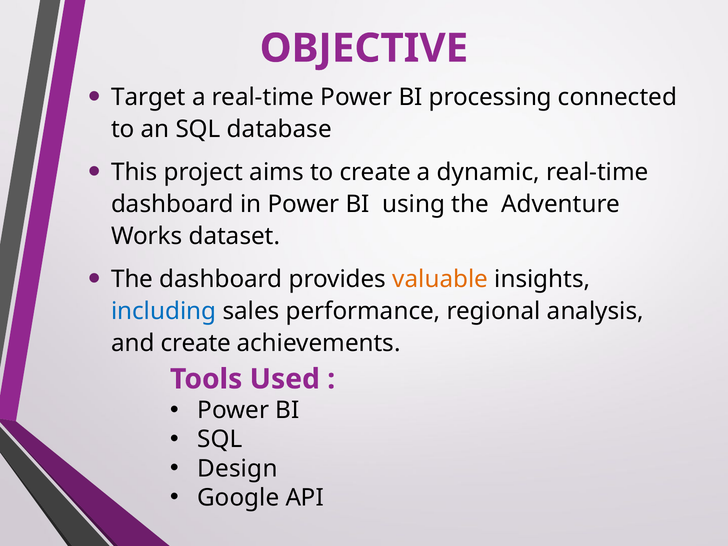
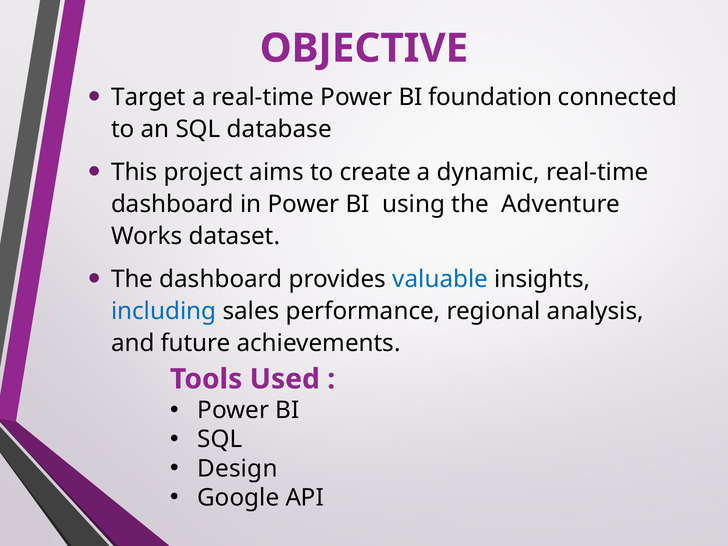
processing: processing -> foundation (490, 97)
valuable colour: orange -> blue (440, 279)
and create: create -> future (196, 343)
